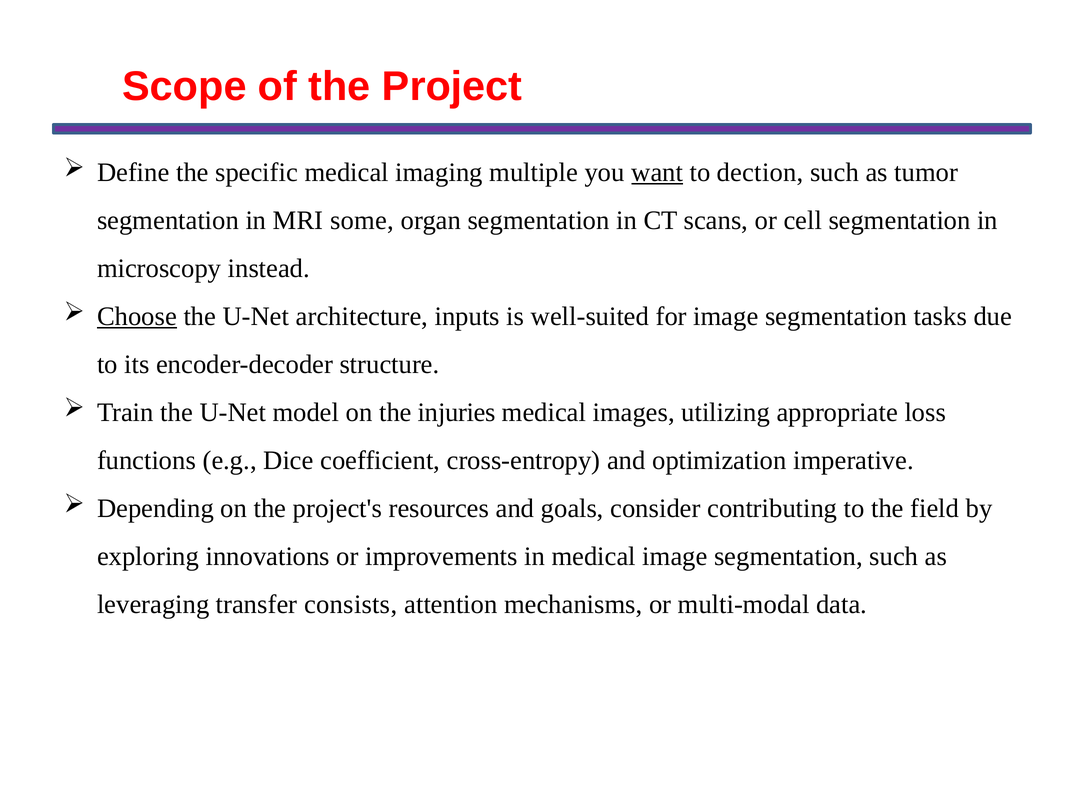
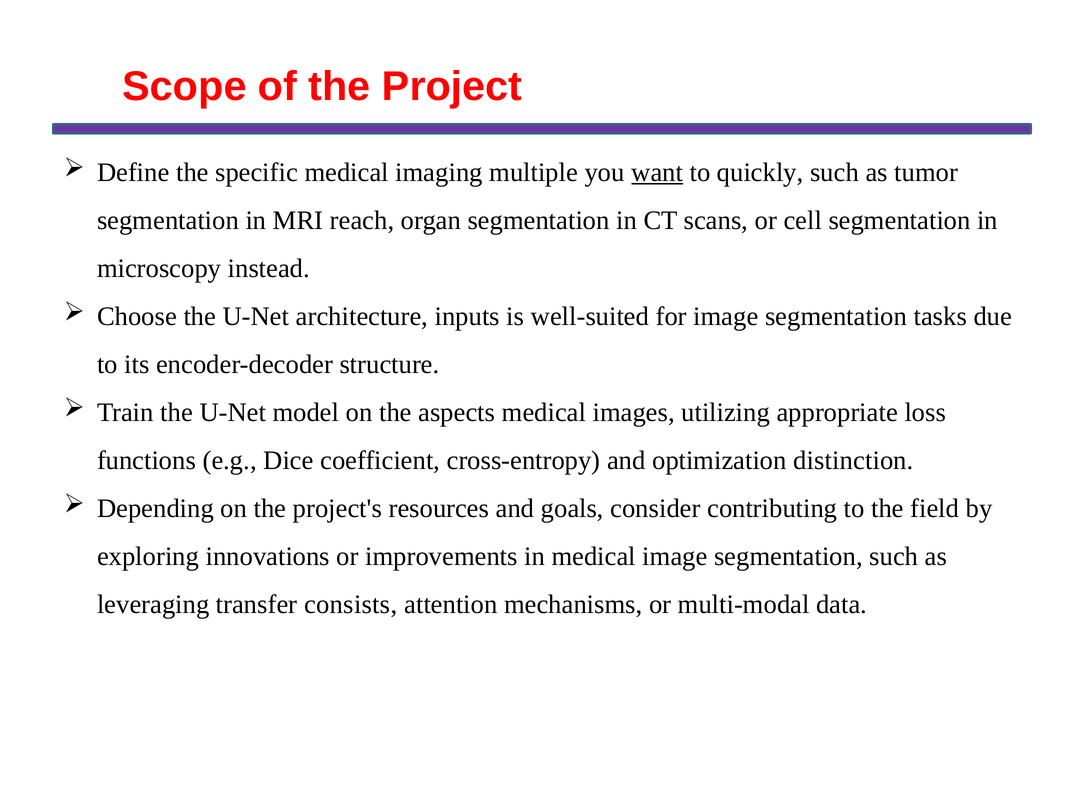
dection: dection -> quickly (760, 172)
some: some -> reach (362, 220)
Choose underline: present -> none (137, 316)
injuries: injuries -> aspects (457, 412)
imperative: imperative -> distinction (853, 460)
